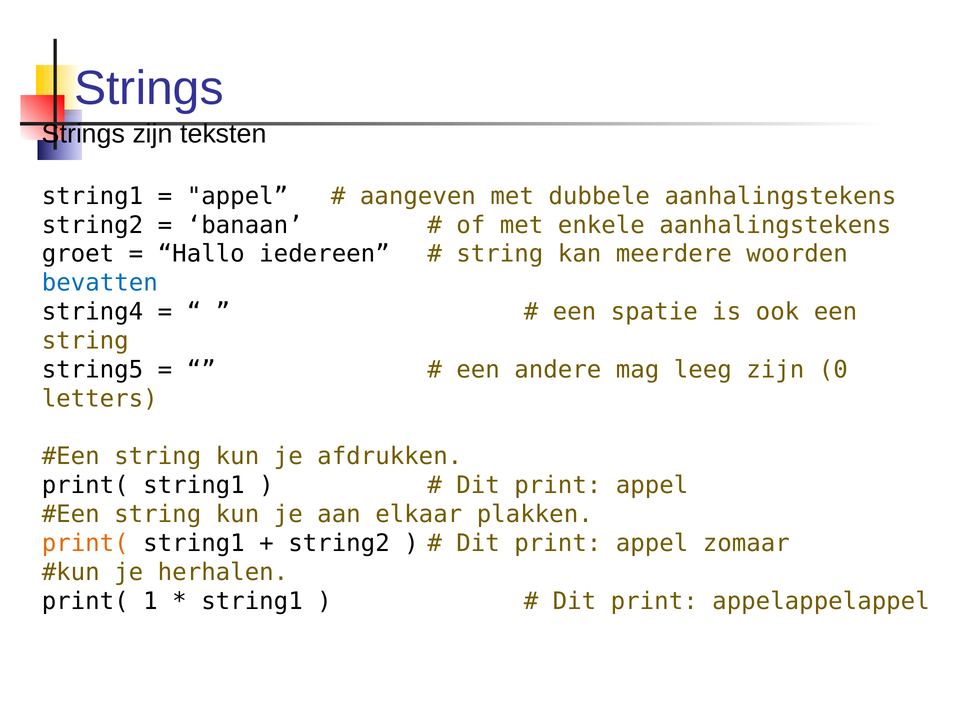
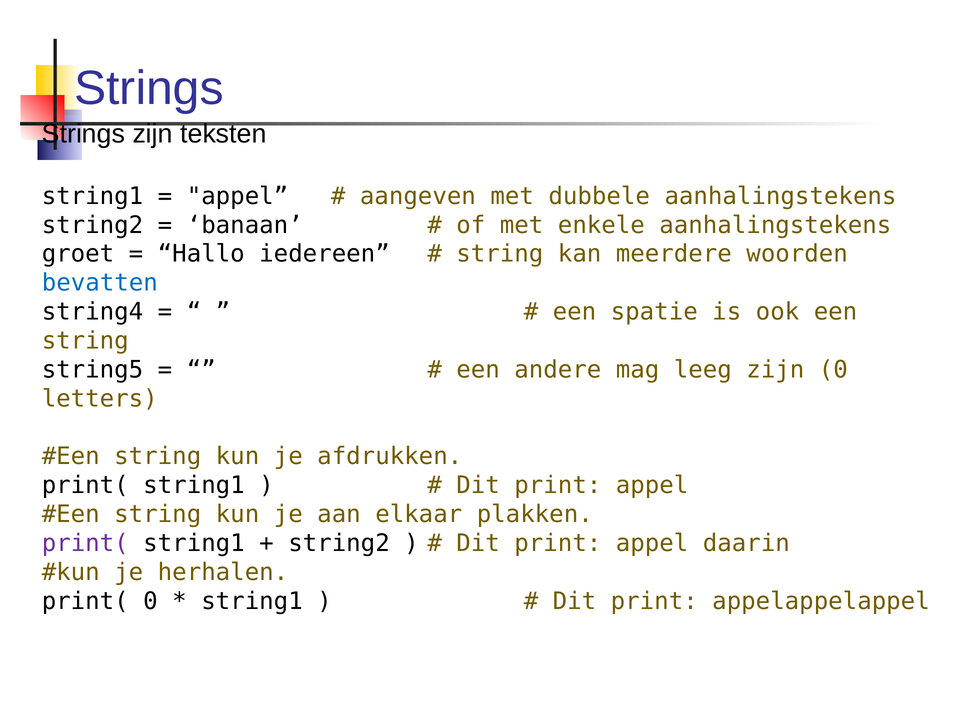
print( colour: orange -> purple (85, 543)
zomaar: zomaar -> daarin (746, 543)
print( 1: 1 -> 0 (151, 601)
